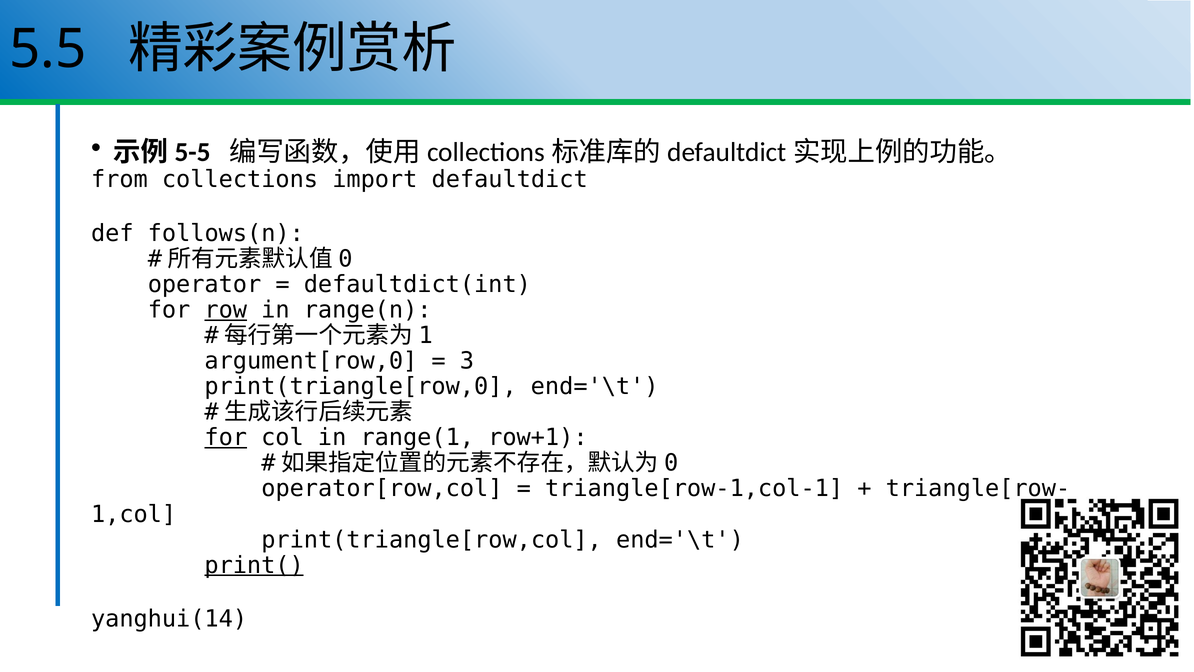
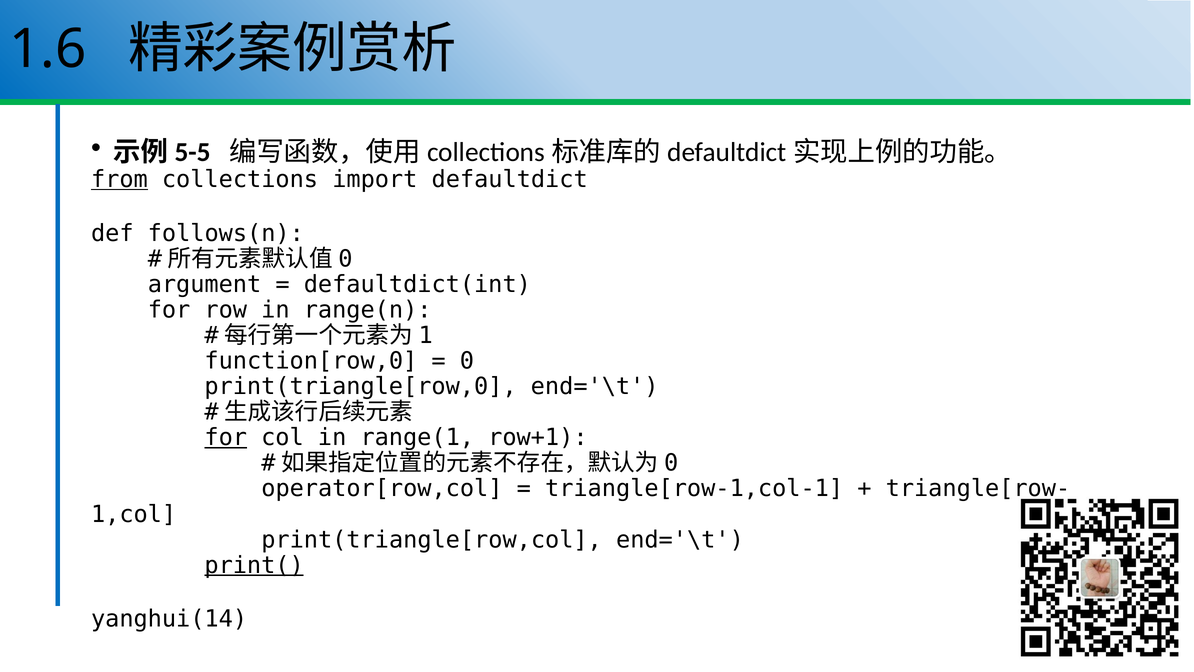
5.5: 5.5 -> 1.6 (48, 49)
from underline: none -> present (119, 179)
operator: operator -> argument (205, 284)
row underline: present -> none (226, 310)
argument[row,0: argument[row,0 -> function[row,0 (311, 361)
3: 3 -> 0 (467, 361)
